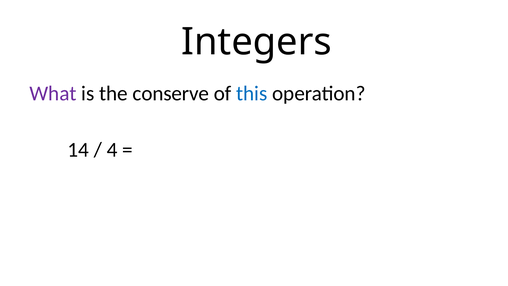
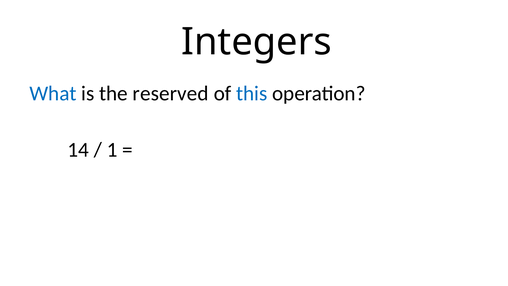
What colour: purple -> blue (53, 93)
conserve: conserve -> reserved (171, 93)
4: 4 -> 1 (112, 150)
